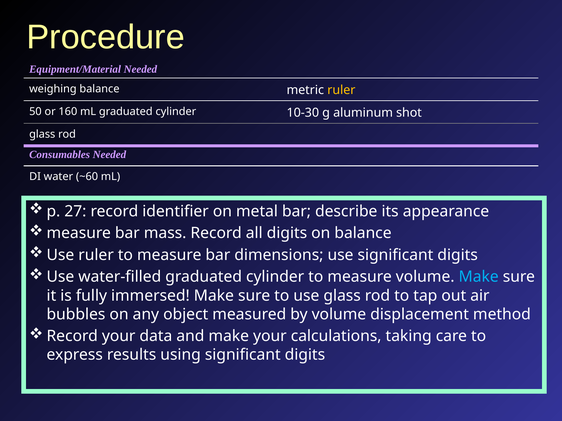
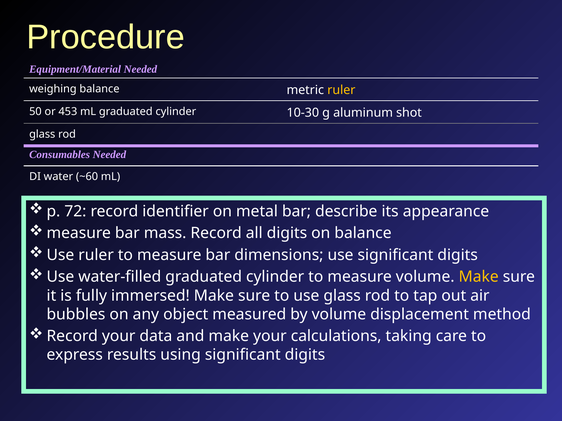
160: 160 -> 453 (68, 112)
27: 27 -> 72 (75, 212)
Make colour: light blue -> yellow (479, 277)
